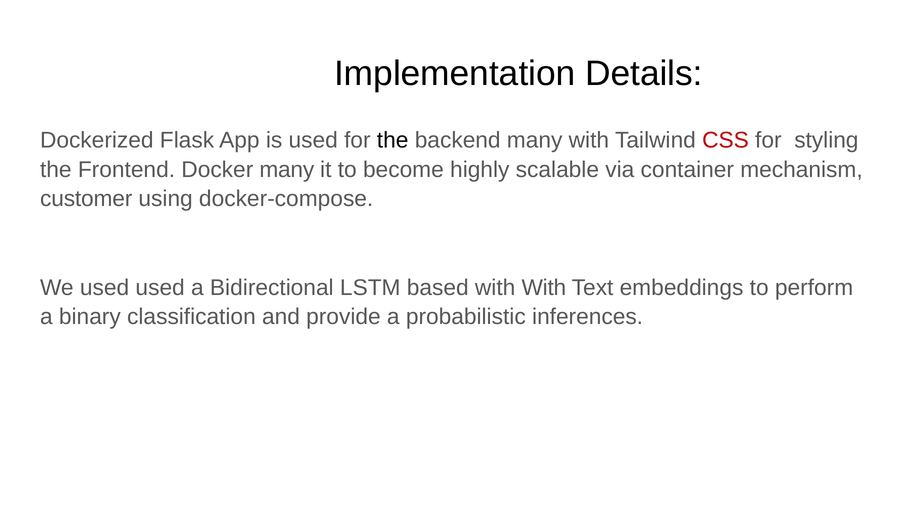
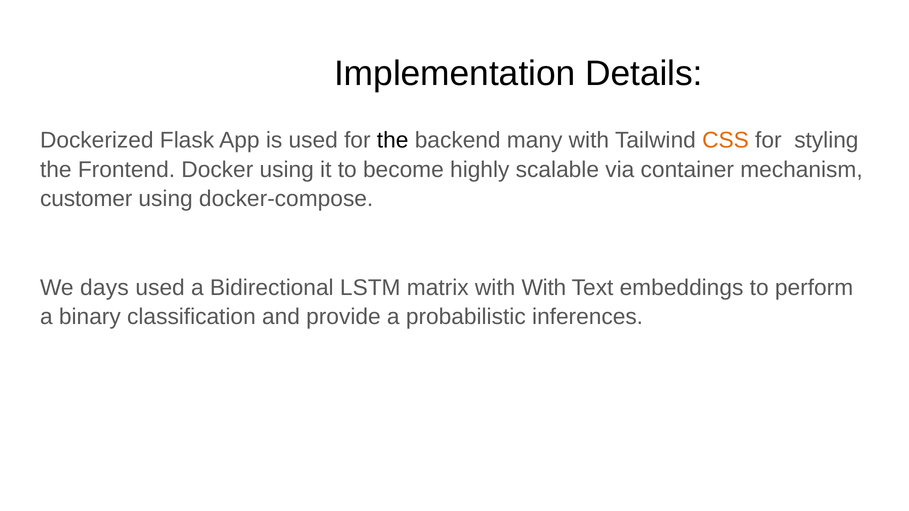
CSS colour: red -> orange (725, 141)
Docker many: many -> using (287, 170)
We used: used -> days (104, 288)
based: based -> matrix (438, 288)
